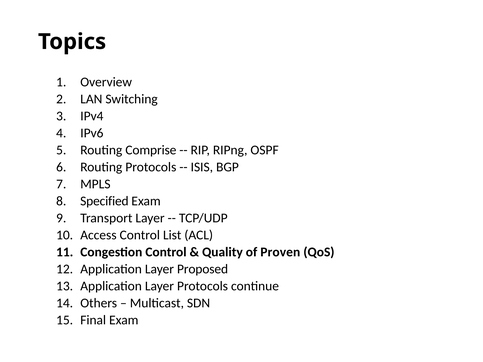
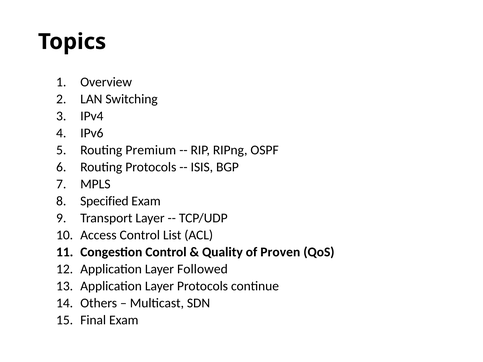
Comprise: Comprise -> Premium (151, 150)
Proposed: Proposed -> Followed (202, 269)
